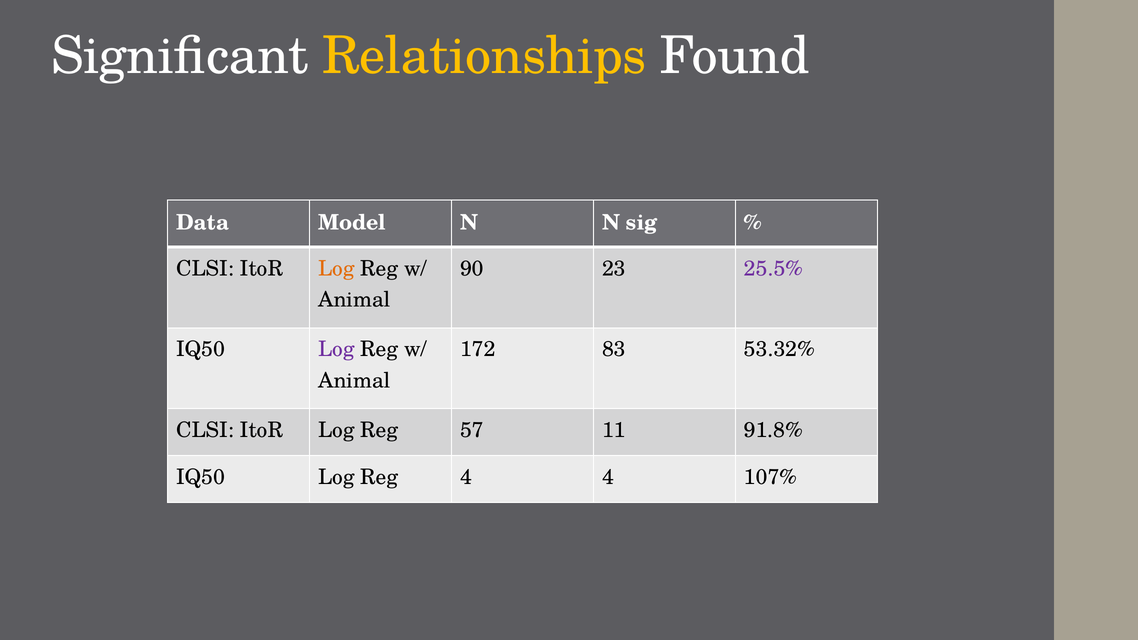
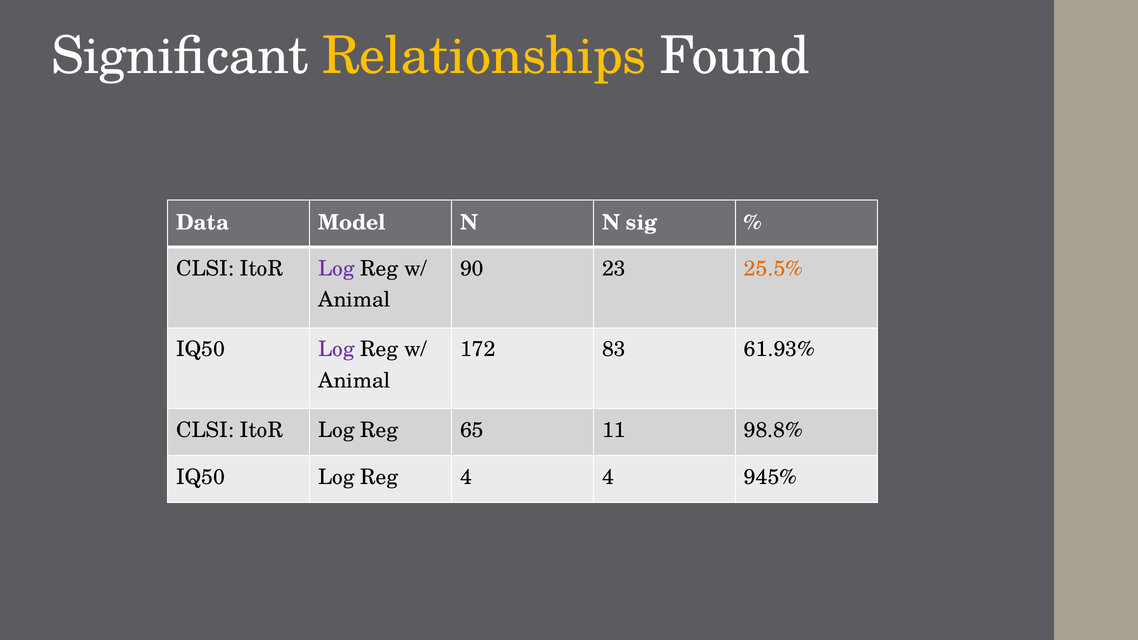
Log colour: orange -> purple (336, 269)
25.5% colour: purple -> orange (774, 269)
53.32%: 53.32% -> 61.93% (780, 349)
57: 57 -> 65 (472, 430)
91.8%: 91.8% -> 98.8% (773, 430)
107%: 107% -> 945% (771, 477)
